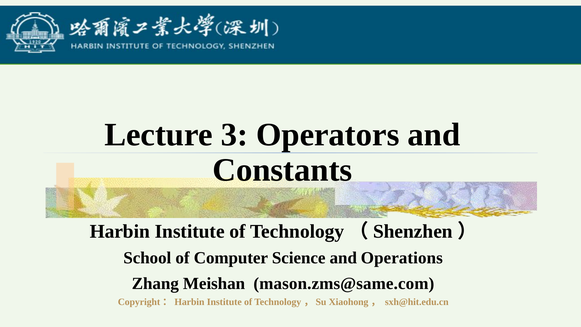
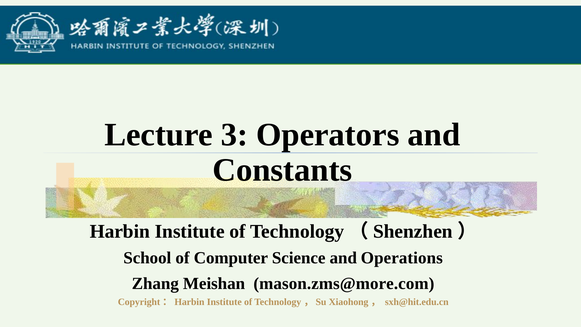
mason.zms@same.com: mason.zms@same.com -> mason.zms@more.com (344, 283)
